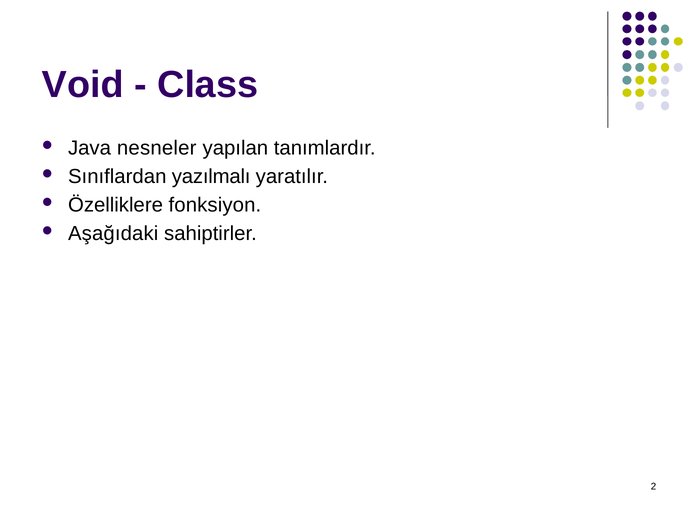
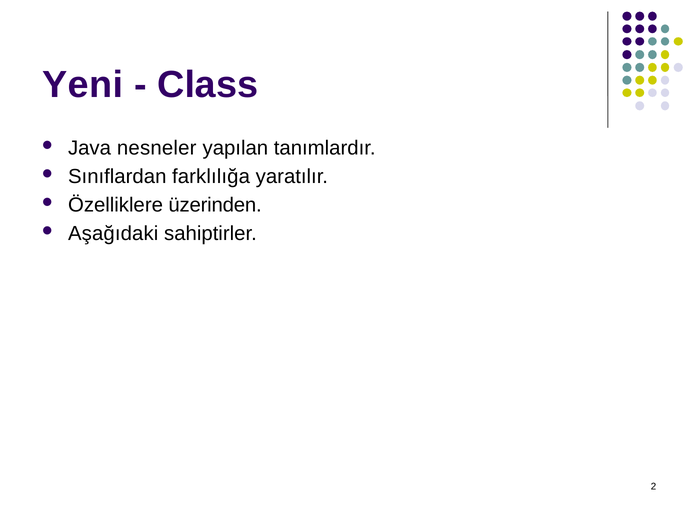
Void: Void -> Yeni (83, 85)
yazılmalı: yazılmalı -> farklılığa (211, 177)
fonksiyon: fonksiyon -> üzerinden (215, 205)
